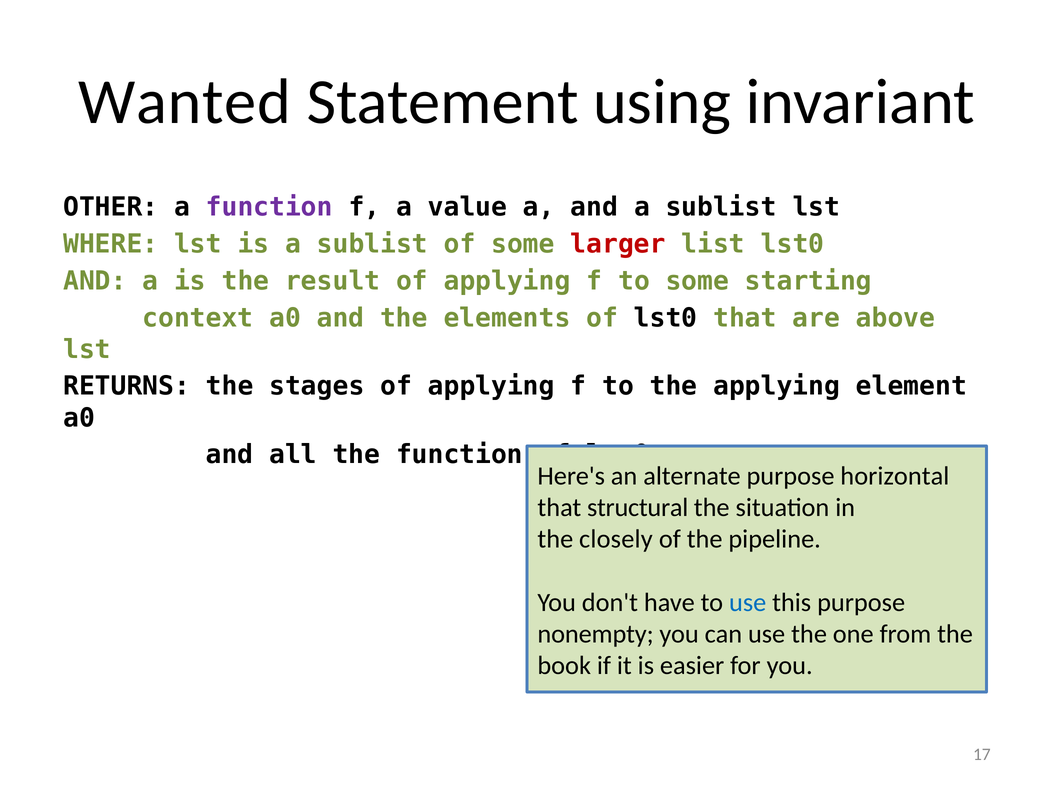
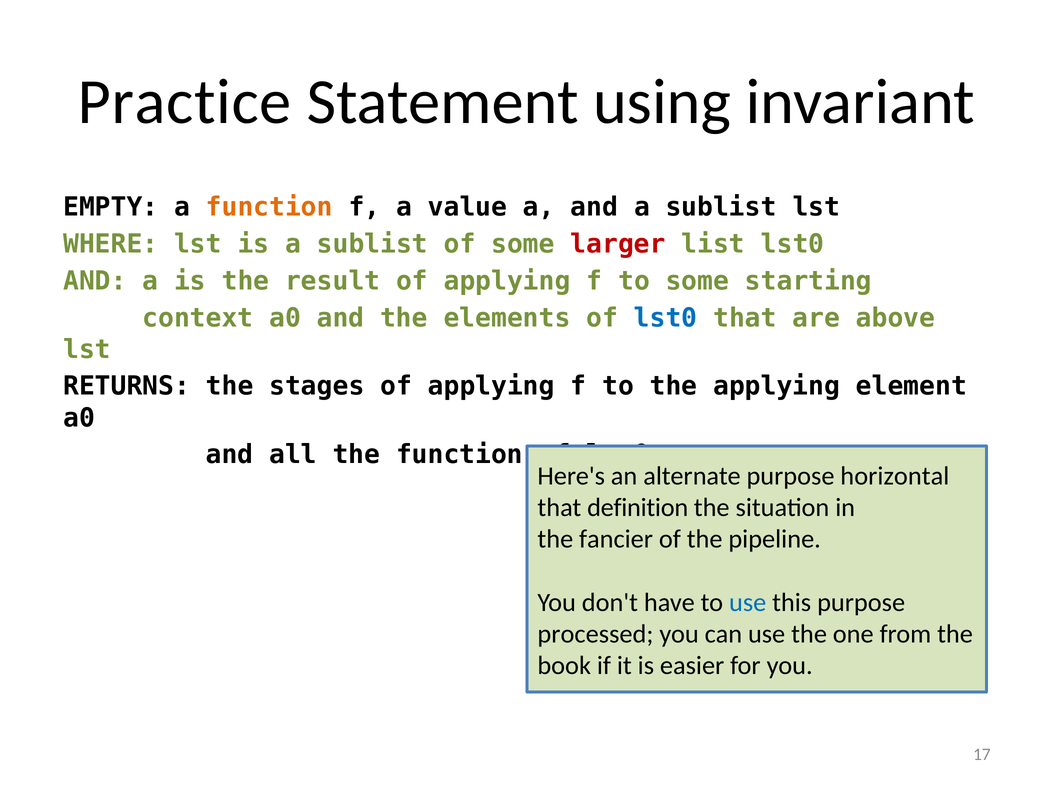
Wanted: Wanted -> Practice (185, 102)
OTHER: OTHER -> EMPTY (111, 207)
function colour: purple -> orange (269, 207)
lst0 colour: black -> blue (666, 318)
structural: structural -> definition (638, 508)
closely: closely -> fancier (616, 540)
nonempty: nonempty -> processed (596, 634)
